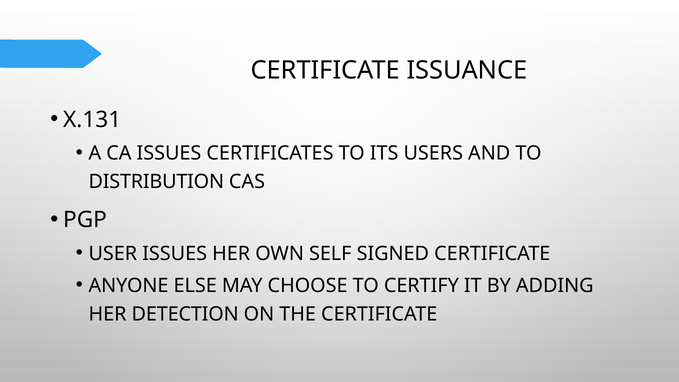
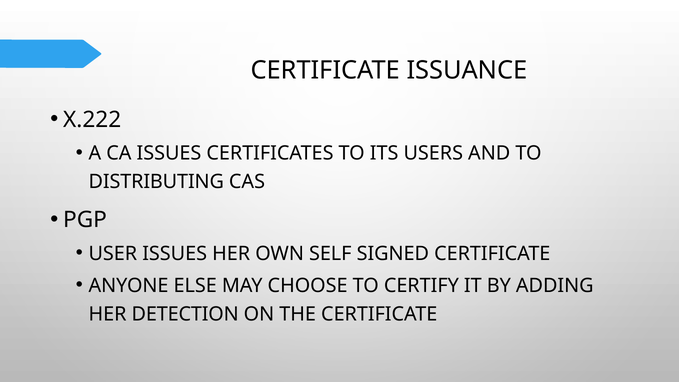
X.131: X.131 -> X.222 (92, 120)
DISTRIBUTION: DISTRIBUTION -> DISTRIBUTING (156, 182)
